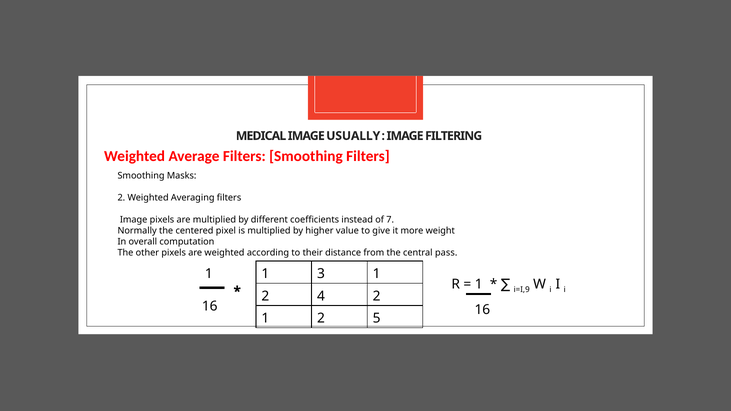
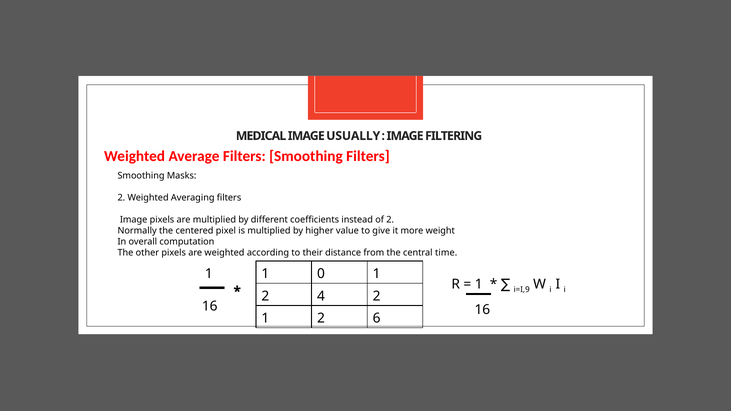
of 7: 7 -> 2 (390, 220)
pass: pass -> time (446, 253)
3: 3 -> 0 (321, 274)
5: 5 -> 6 (377, 318)
